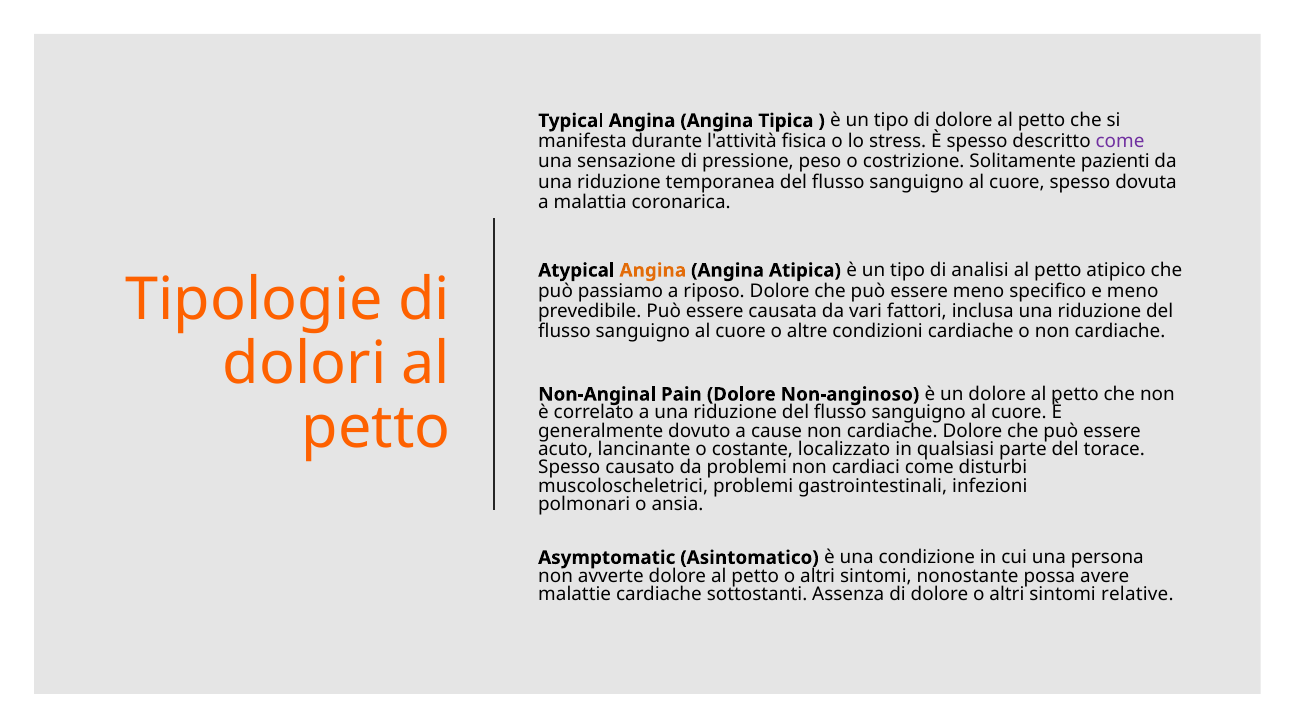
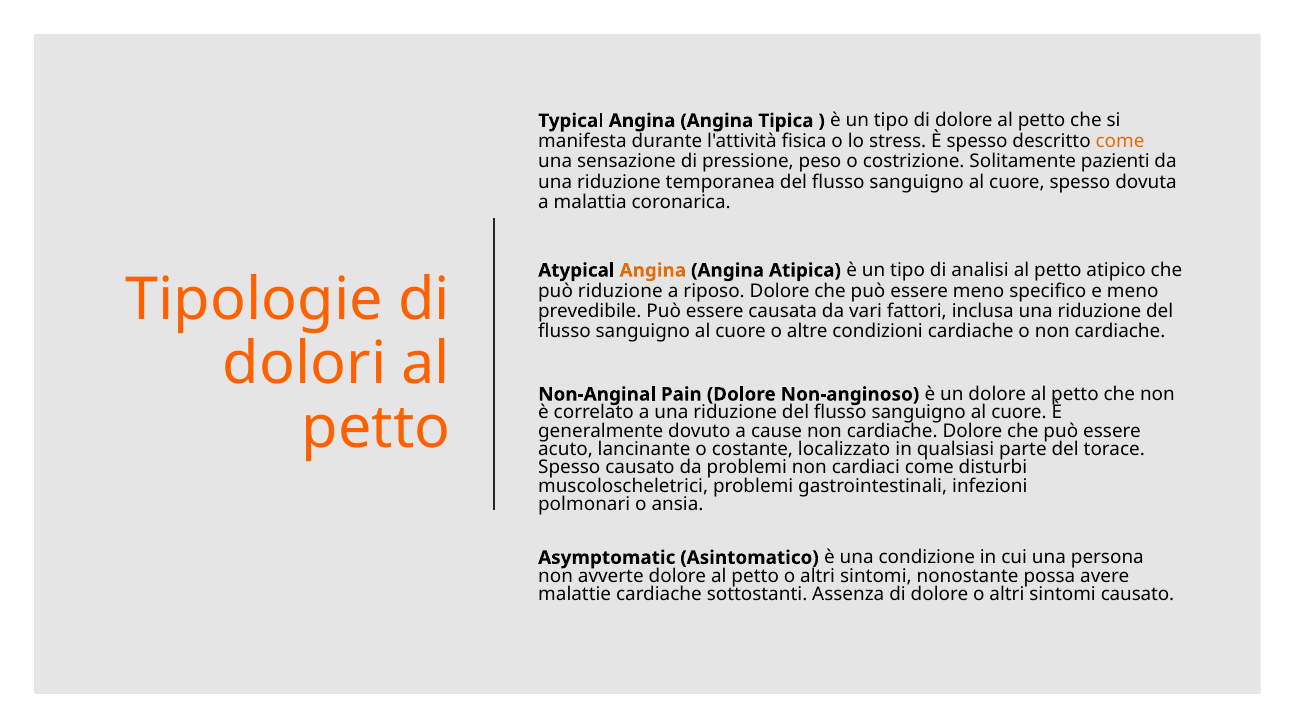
come colour: purple -> orange (1120, 141)
può passiamo: passiamo -> riduzione (620, 291)
sintomi relative: relative -> causato (1138, 595)
